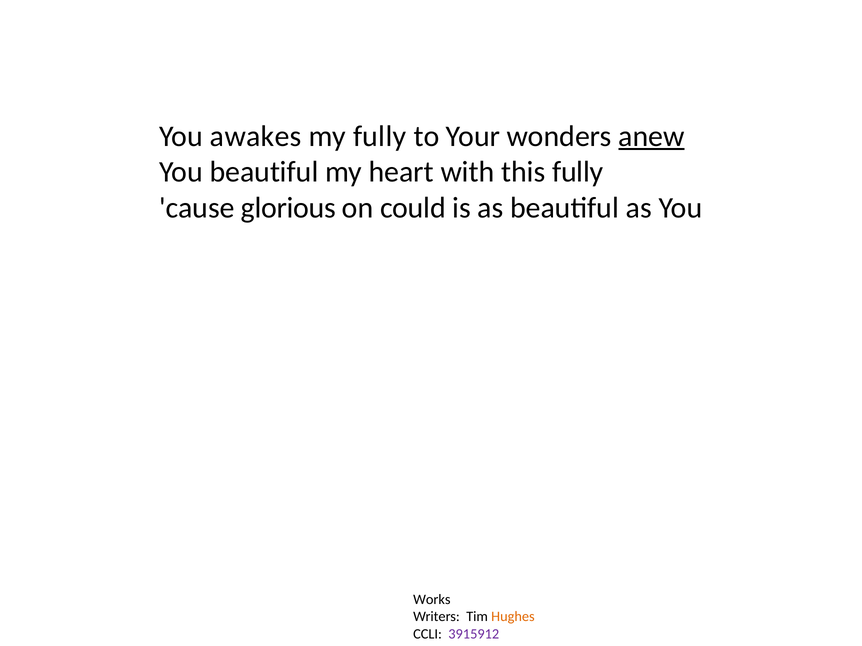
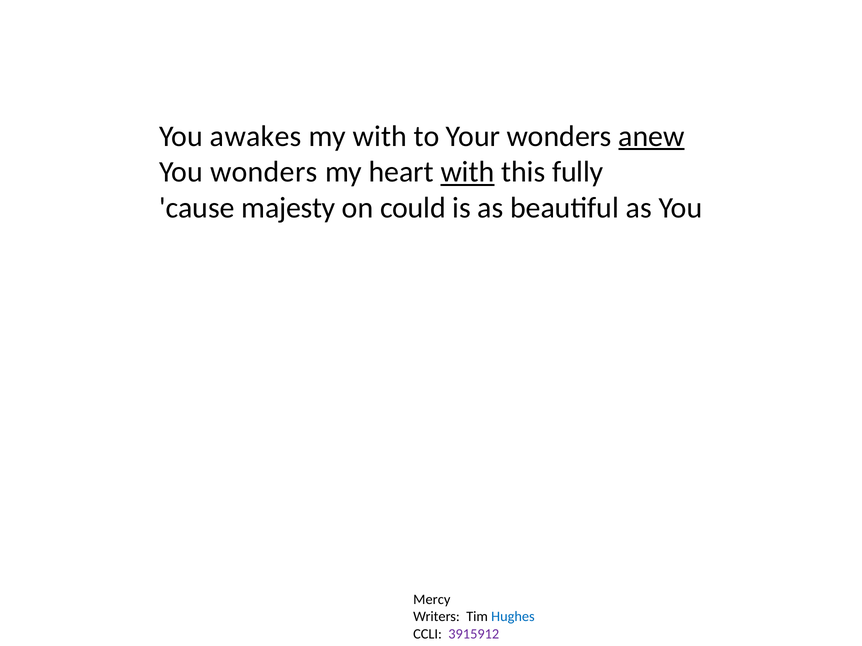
my fully: fully -> with (380, 136)
You beautiful: beautiful -> wonders (264, 172)
with underline: none -> present (468, 172)
glorious: glorious -> majesty (288, 208)
Works: Works -> Mercy (432, 600)
Hughes colour: orange -> blue (513, 617)
